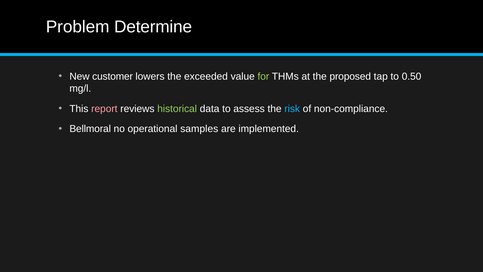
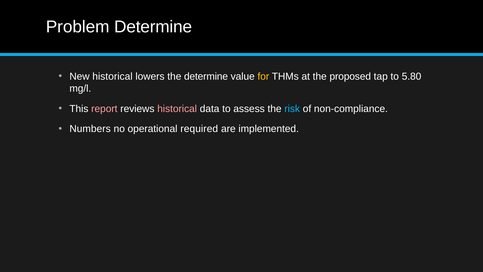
New customer: customer -> historical (112, 76)
the exceeded: exceeded -> determine (206, 76)
for colour: light green -> yellow (263, 76)
0.50: 0.50 -> 5.80 (412, 76)
historical colour: light green -> pink (177, 109)
Bellmoral: Bellmoral -> Numbers (90, 129)
samples: samples -> required (199, 129)
